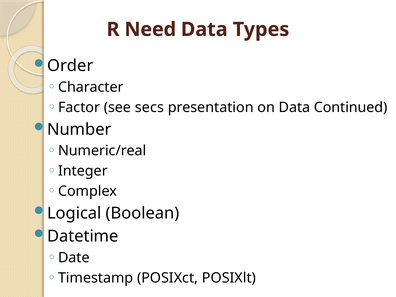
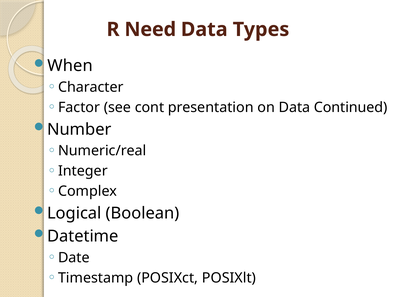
Order: Order -> When (70, 66)
secs: secs -> cont (149, 107)
